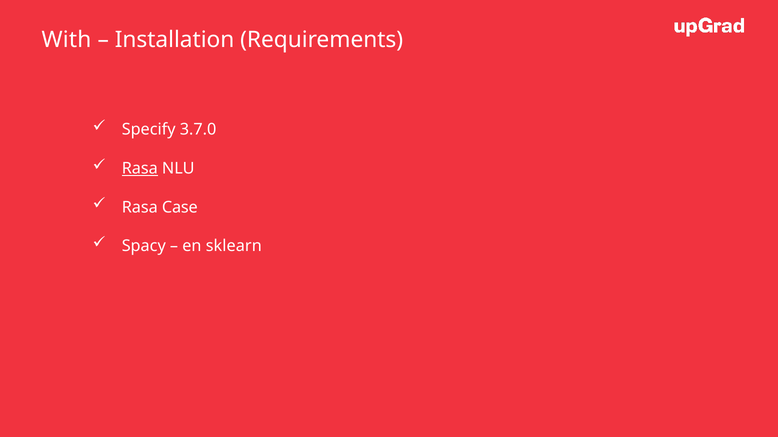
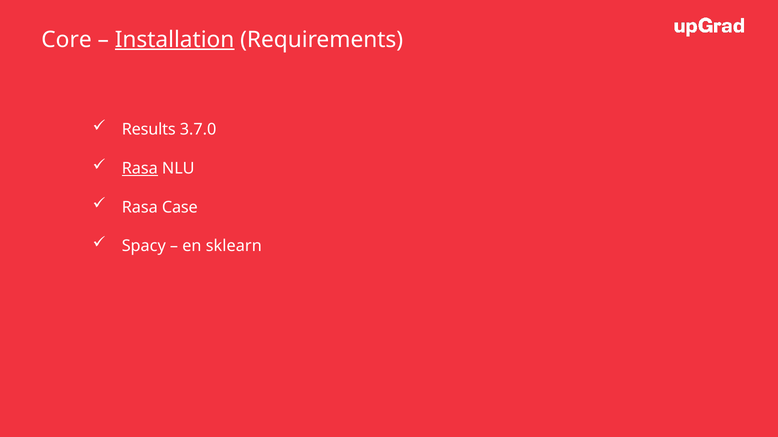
With: With -> Core (67, 40)
Installation underline: none -> present (175, 40)
Specify: Specify -> Results (149, 130)
